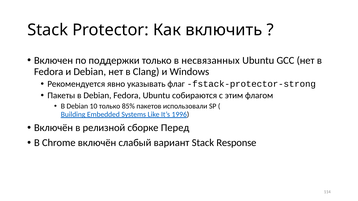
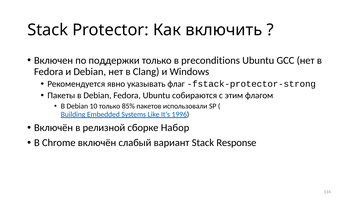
несвязанных: несвязанных -> preconditions (211, 61)
Перед: Перед -> Набор (175, 128)
